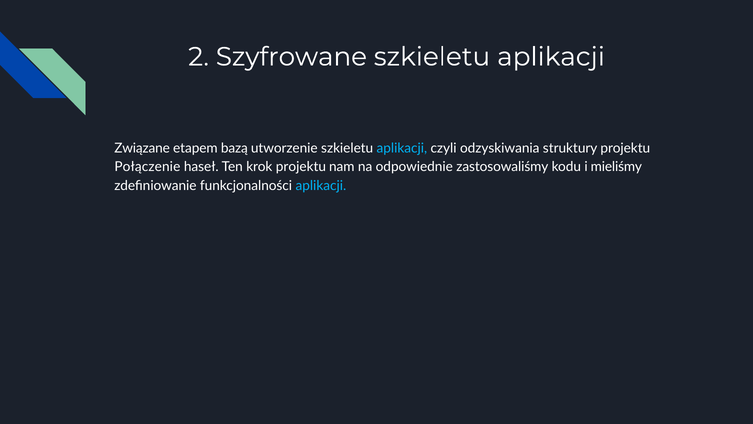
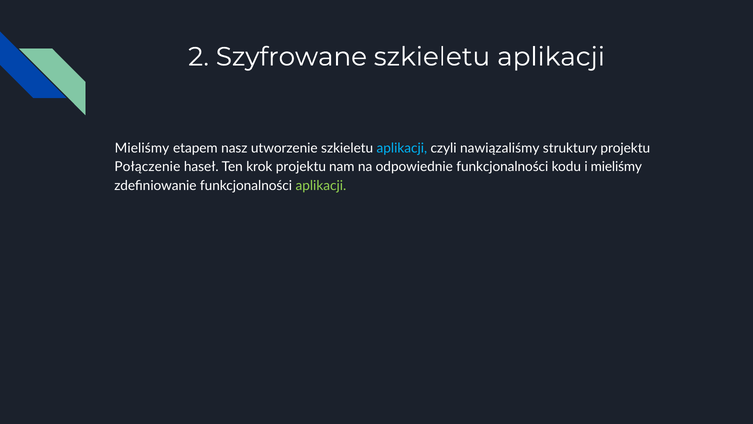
Związane: Związane -> Mieliśmy (142, 148)
bazą: bazą -> nasz (234, 148)
odzyskiwania: odzyskiwania -> nawiązaliśmy (500, 148)
odpowiednie zastosowaliśmy: zastosowaliśmy -> funkcjonalności (502, 167)
aplikacji colour: light blue -> light green (321, 185)
